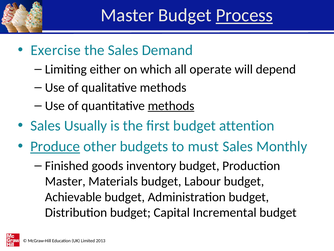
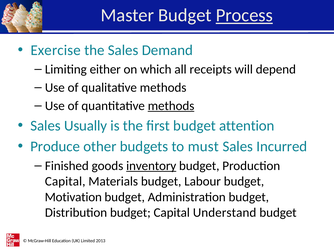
operate: operate -> receipts (211, 69)
Produce underline: present -> none (55, 146)
Monthly: Monthly -> Incurred (282, 146)
inventory underline: none -> present (151, 165)
Master: Master -> Capital (65, 181)
Achievable: Achievable -> Motivation (73, 197)
Incremental: Incremental -> Understand (225, 212)
